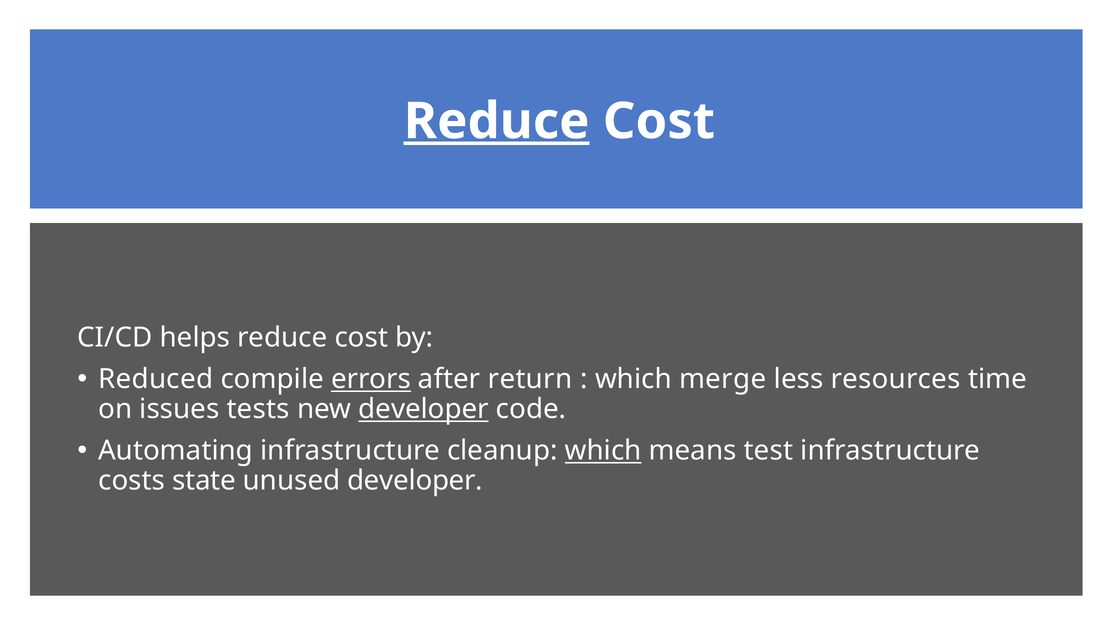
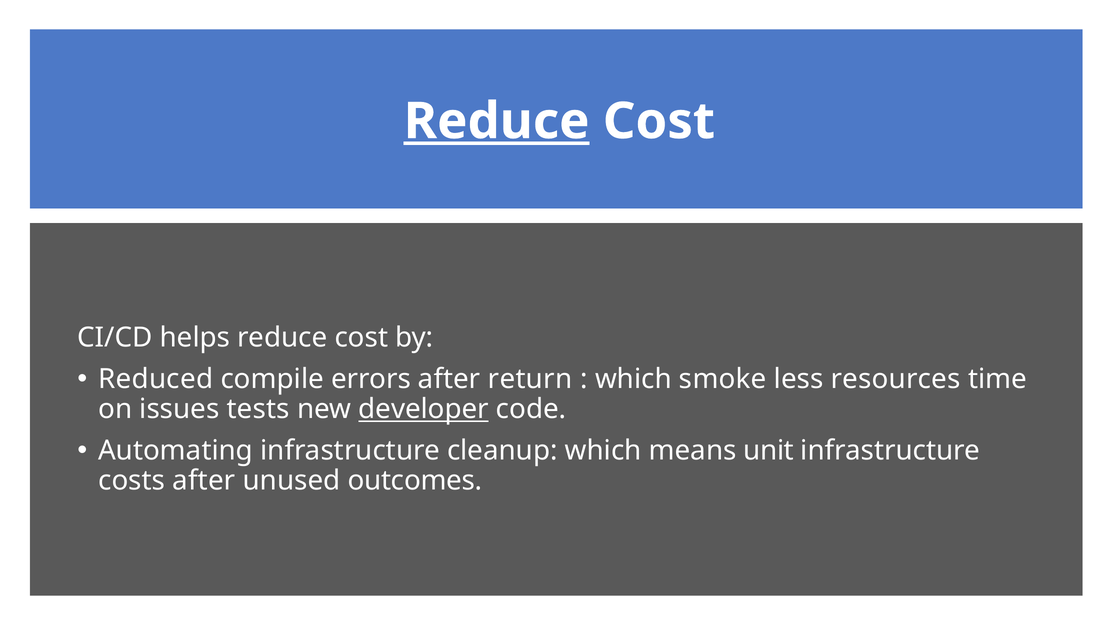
errors underline: present -> none (371, 379)
merge: merge -> smoke (723, 379)
which underline: present -> none (603, 451)
test: test -> unit (769, 451)
costs state: state -> after (204, 481)
unused developer: developer -> outcomes (415, 481)
